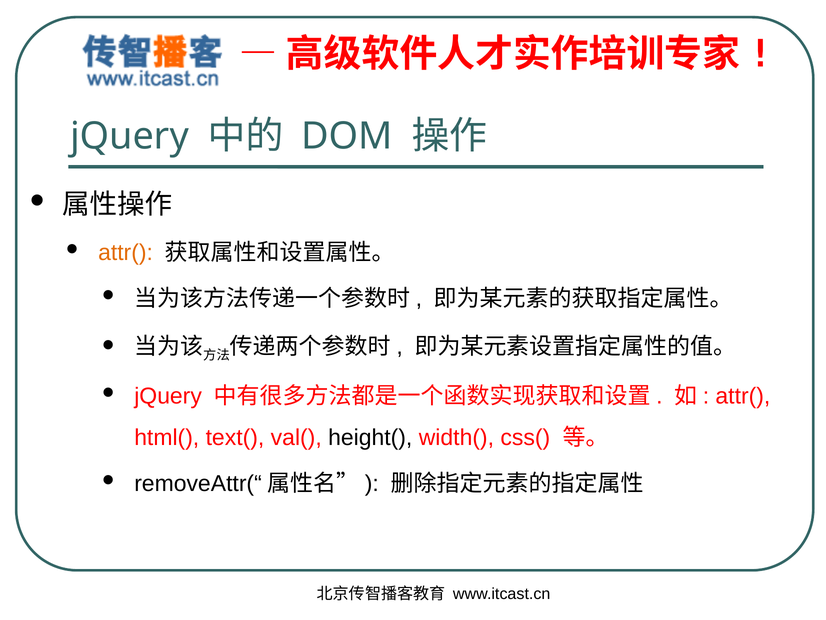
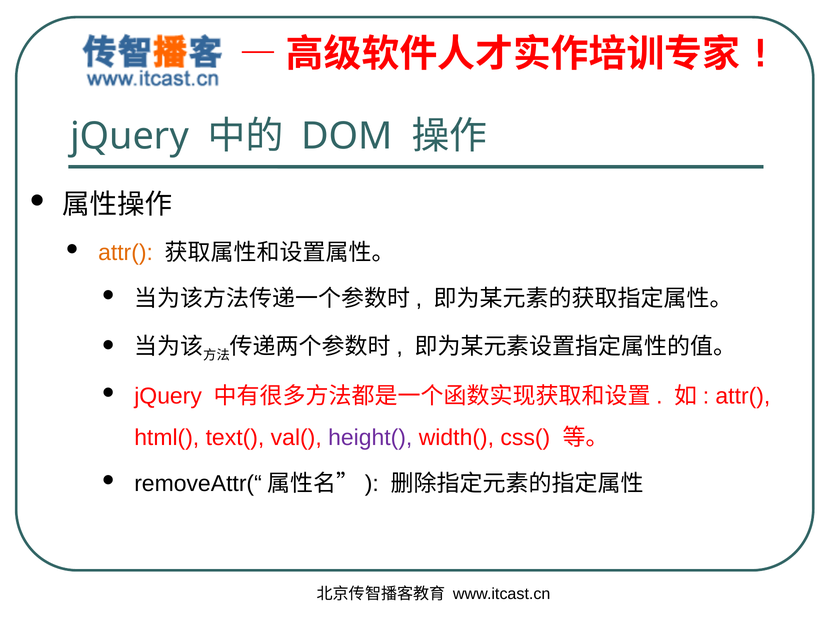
height( colour: black -> purple (370, 437)
